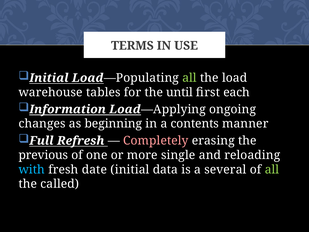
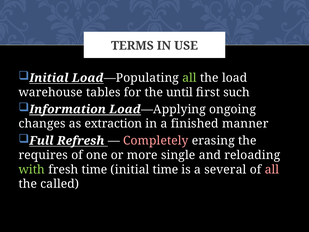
each: each -> such (237, 92)
beginning: beginning -> extraction (113, 124)
contents: contents -> finished (195, 124)
previous: previous -> requires (43, 155)
with colour: light blue -> light green (32, 169)
fresh date: date -> time (94, 169)
initial data: data -> time (165, 169)
all colour: light green -> pink (272, 169)
